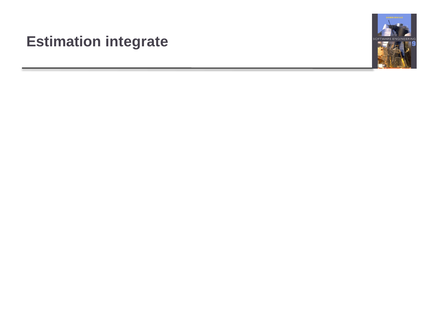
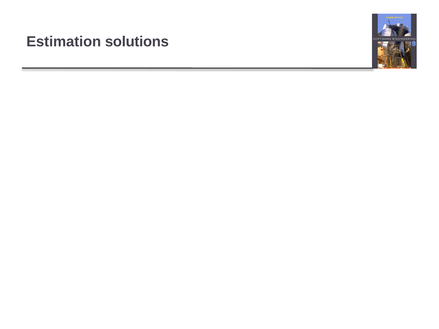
integrate: integrate -> solutions (137, 42)
